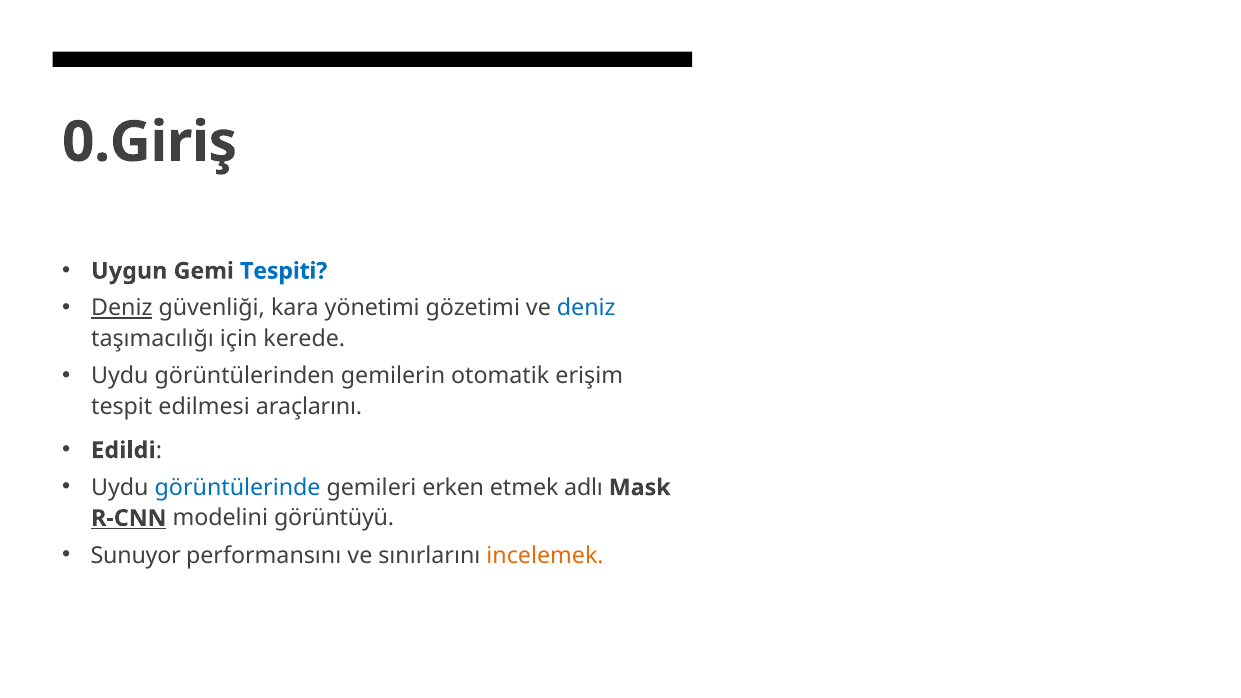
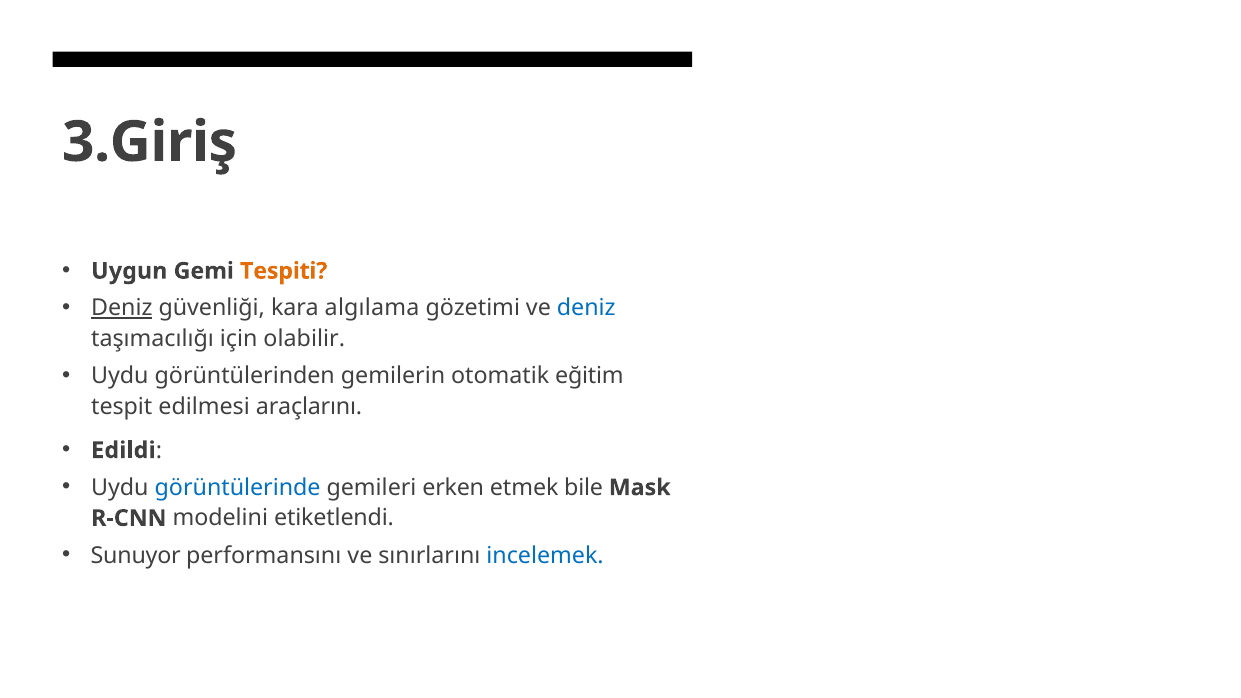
0.Giriş: 0.Giriş -> 3.Giriş (150, 142)
Tespiti colour: blue -> orange (284, 271)
yönetimi: yönetimi -> algılama (372, 308)
kerede: kerede -> olabilir (304, 339)
erişim: erişim -> eğitim (589, 376)
adlı: adlı -> bile (584, 488)
R-CNN underline: present -> none (129, 518)
görüntüyü: görüntüyü -> etiketlendi (334, 518)
incelemek colour: orange -> blue (545, 555)
